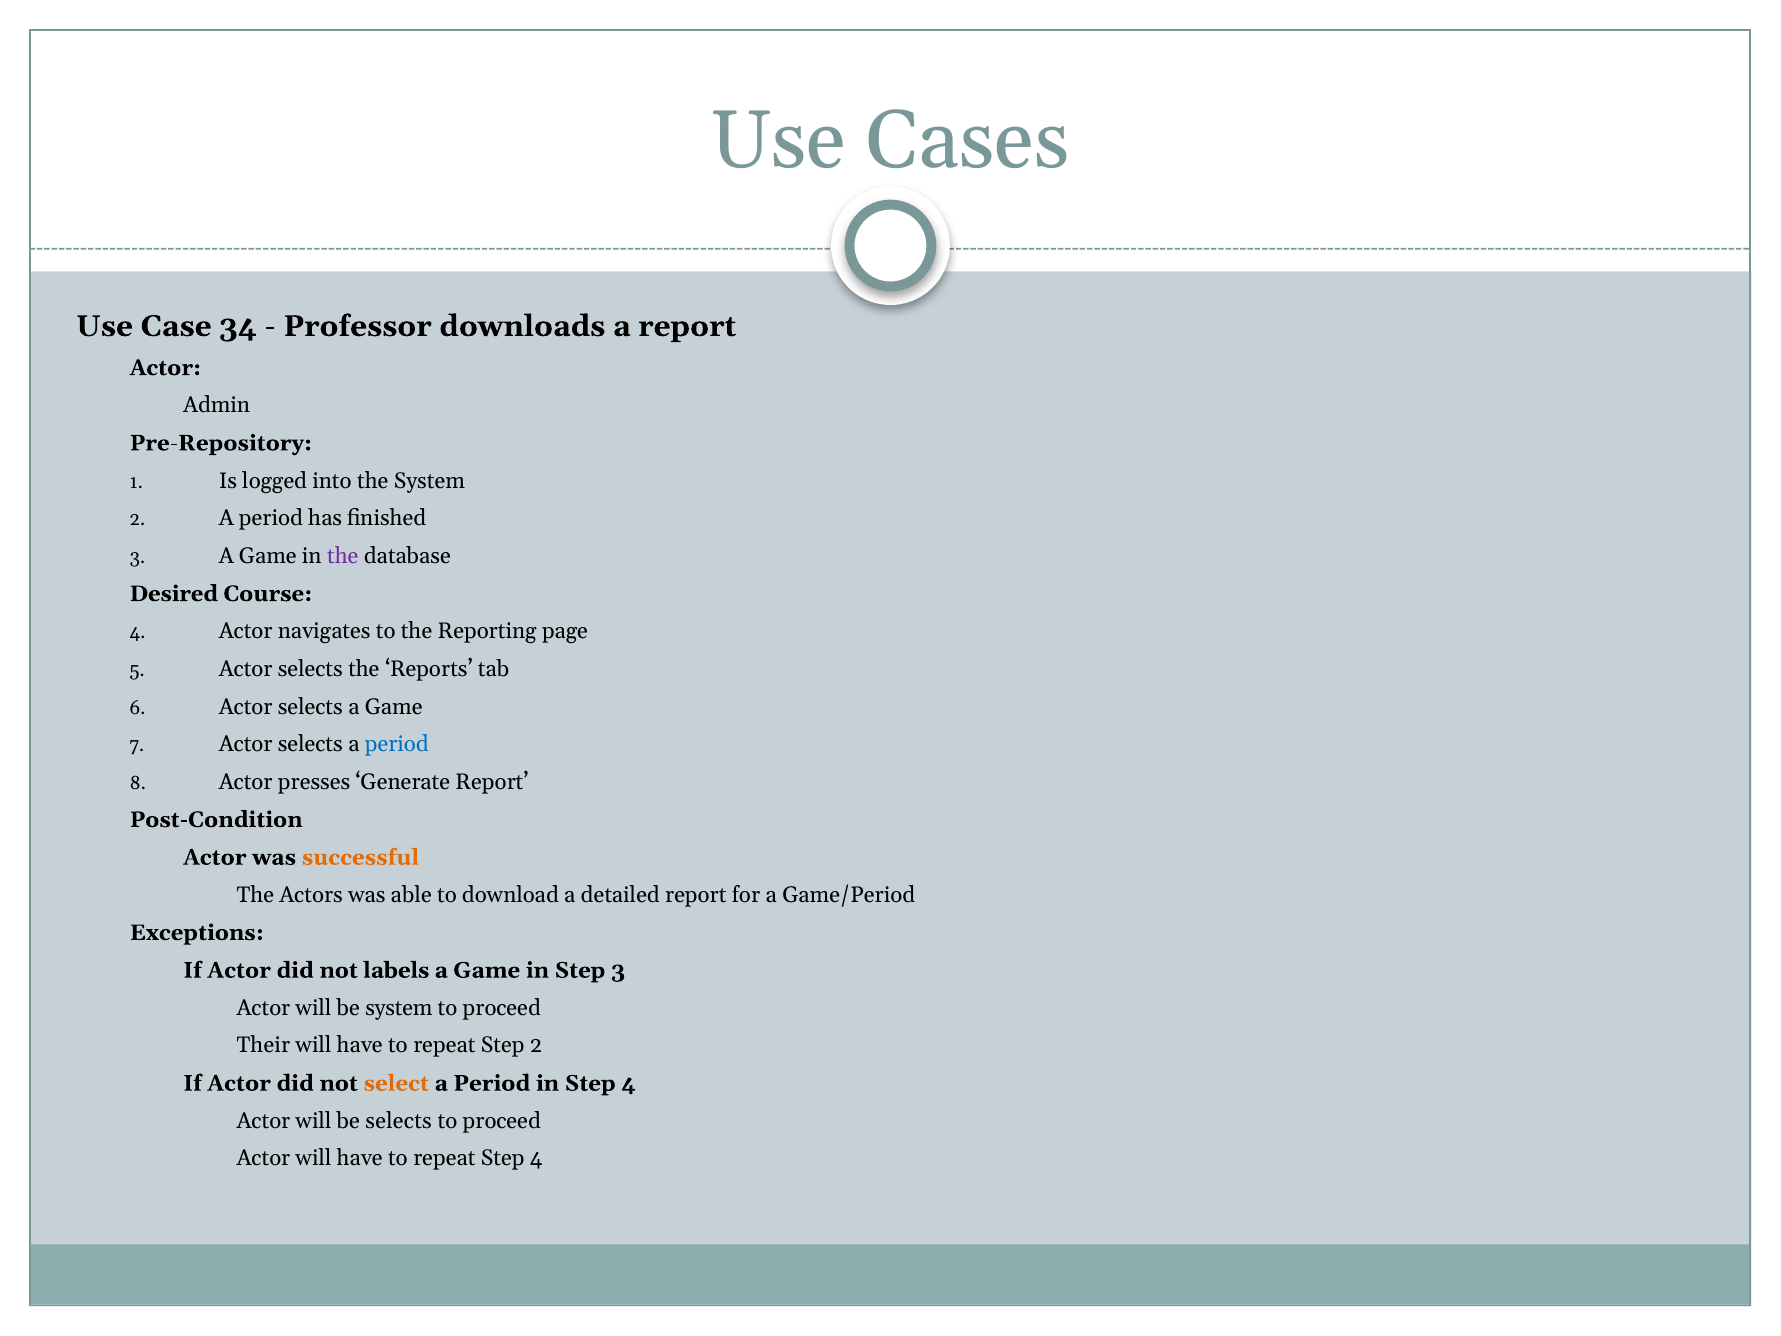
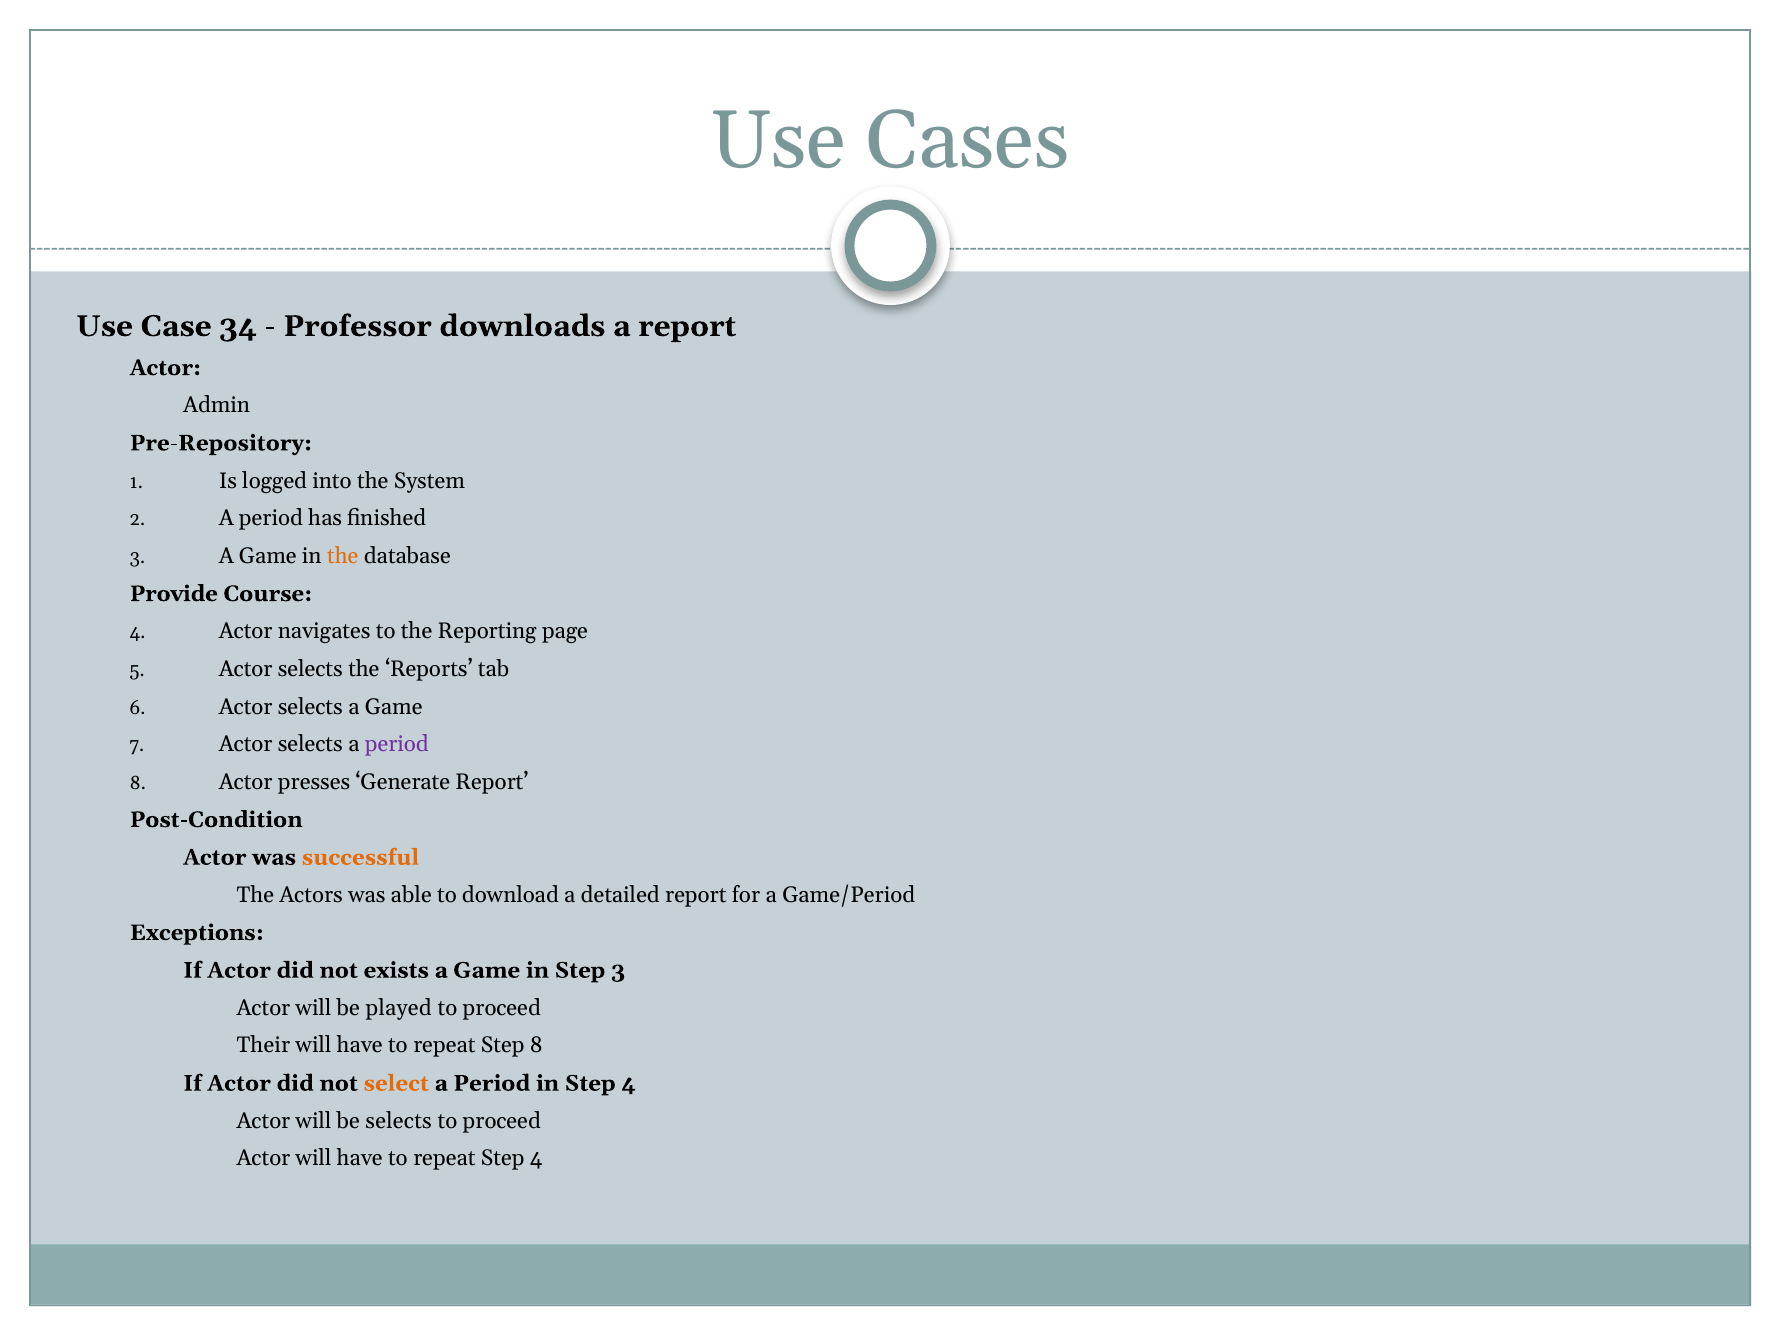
the colour: purple -> orange (343, 556)
Desired: Desired -> Provide (174, 594)
period colour: blue -> purple (397, 744)
labels: labels -> exists (396, 970)
be system: system -> played (399, 1008)
Step 2: 2 -> 8 (536, 1045)
